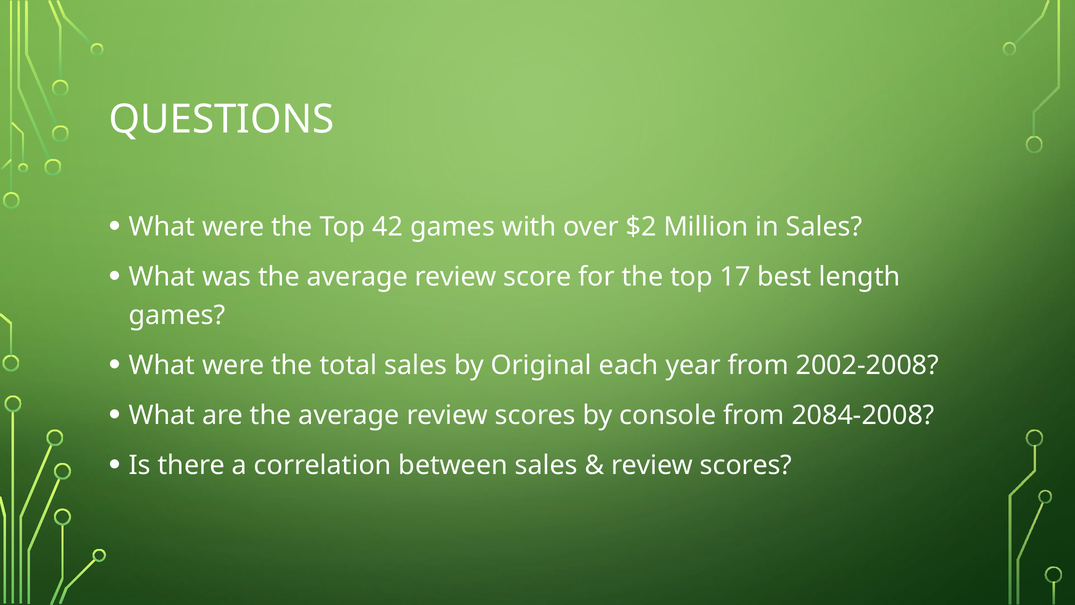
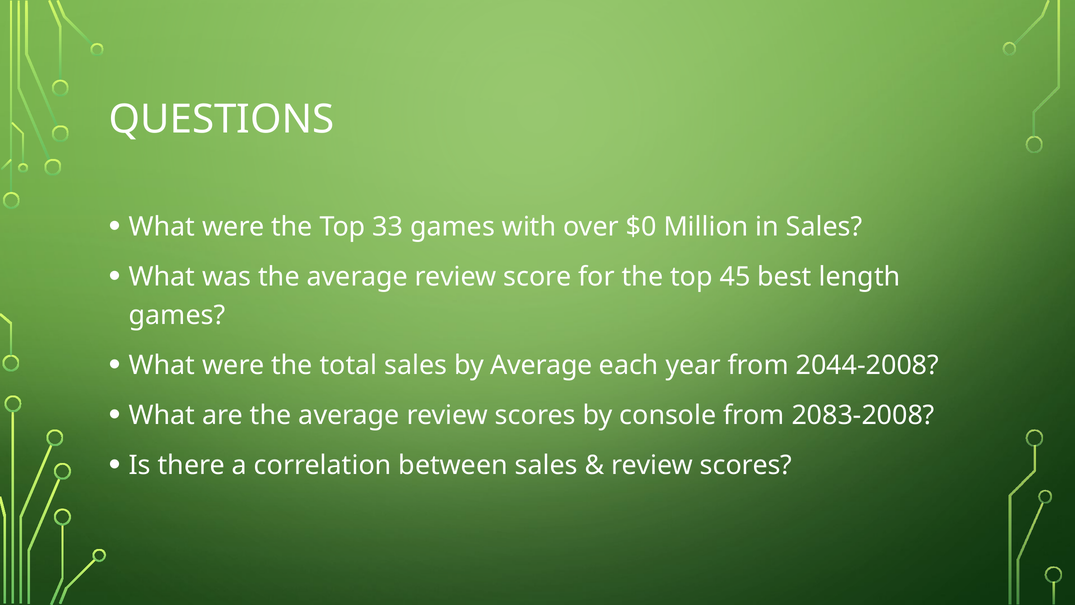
42: 42 -> 33 (388, 227)
$2: $2 -> $0 (641, 227)
17: 17 -> 45 (735, 277)
by Original: Original -> Average (541, 365)
2002-2008: 2002-2008 -> 2044-2008 (867, 365)
2084-2008: 2084-2008 -> 2083-2008 (863, 415)
